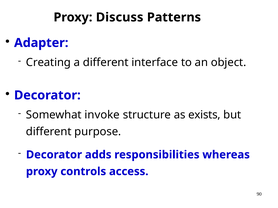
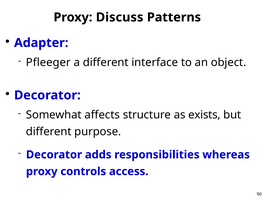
Creating: Creating -> Pfleeger (48, 63)
invoke: invoke -> affects (102, 115)
